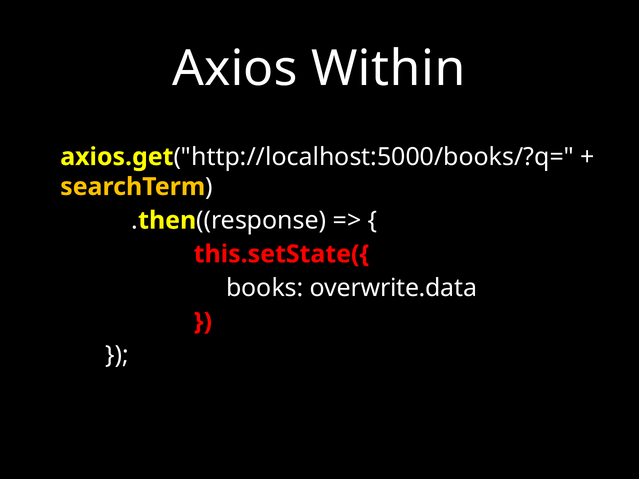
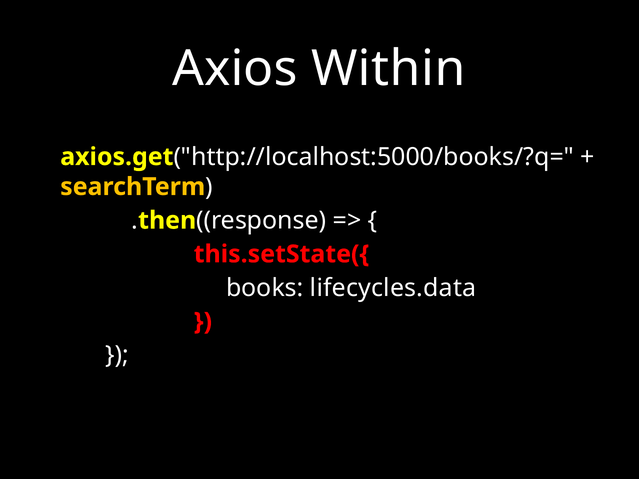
overwrite.data: overwrite.data -> lifecycles.data (393, 288)
